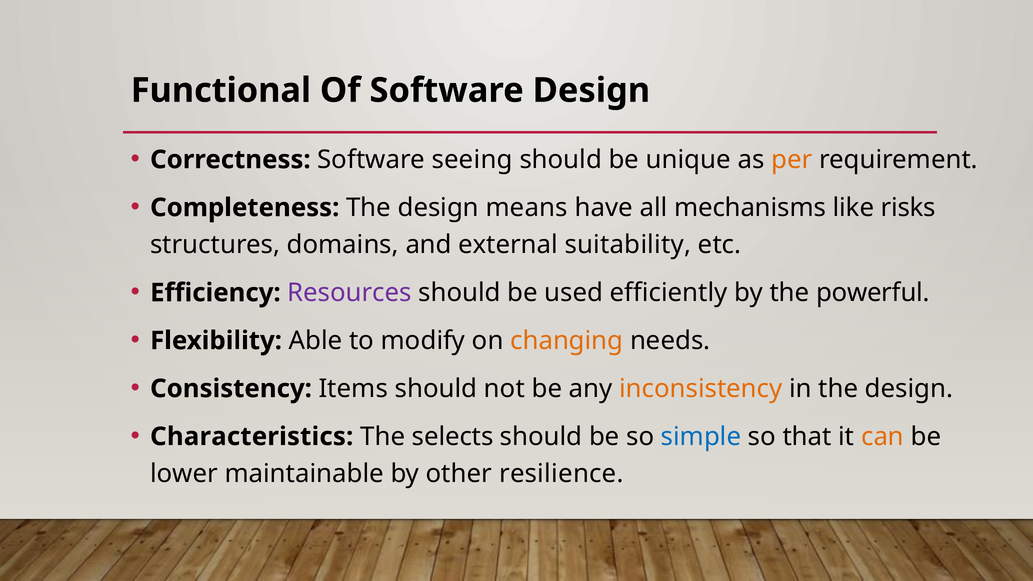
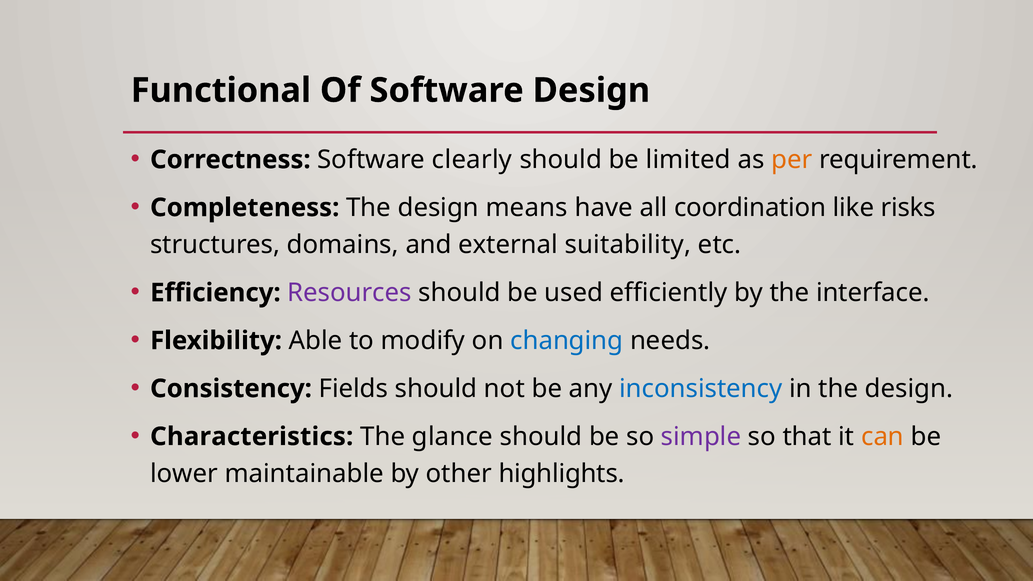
seeing: seeing -> clearly (472, 160)
unique: unique -> limited (688, 160)
mechanisms: mechanisms -> coordination (750, 208)
powerful: powerful -> interface (873, 293)
changing colour: orange -> blue (567, 341)
Items: Items -> Fields (353, 389)
inconsistency colour: orange -> blue (701, 389)
selects: selects -> glance (452, 437)
simple colour: blue -> purple (701, 437)
resilience: resilience -> highlights (562, 474)
